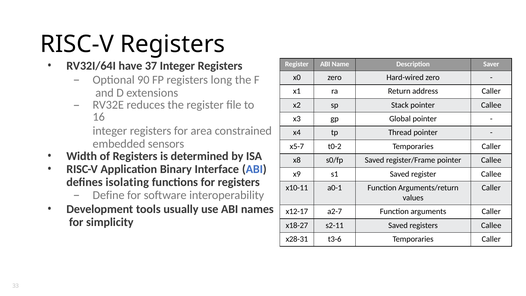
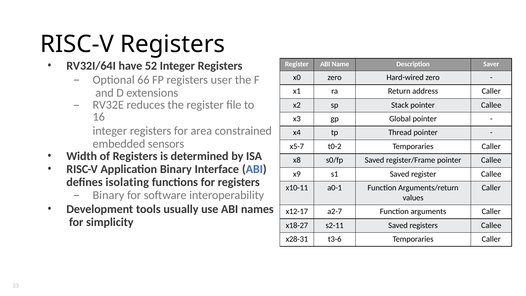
37: 37 -> 52 (151, 66)
90: 90 -> 66 (143, 80)
long: long -> user (221, 80)
Define: Define -> Binary (108, 195)
